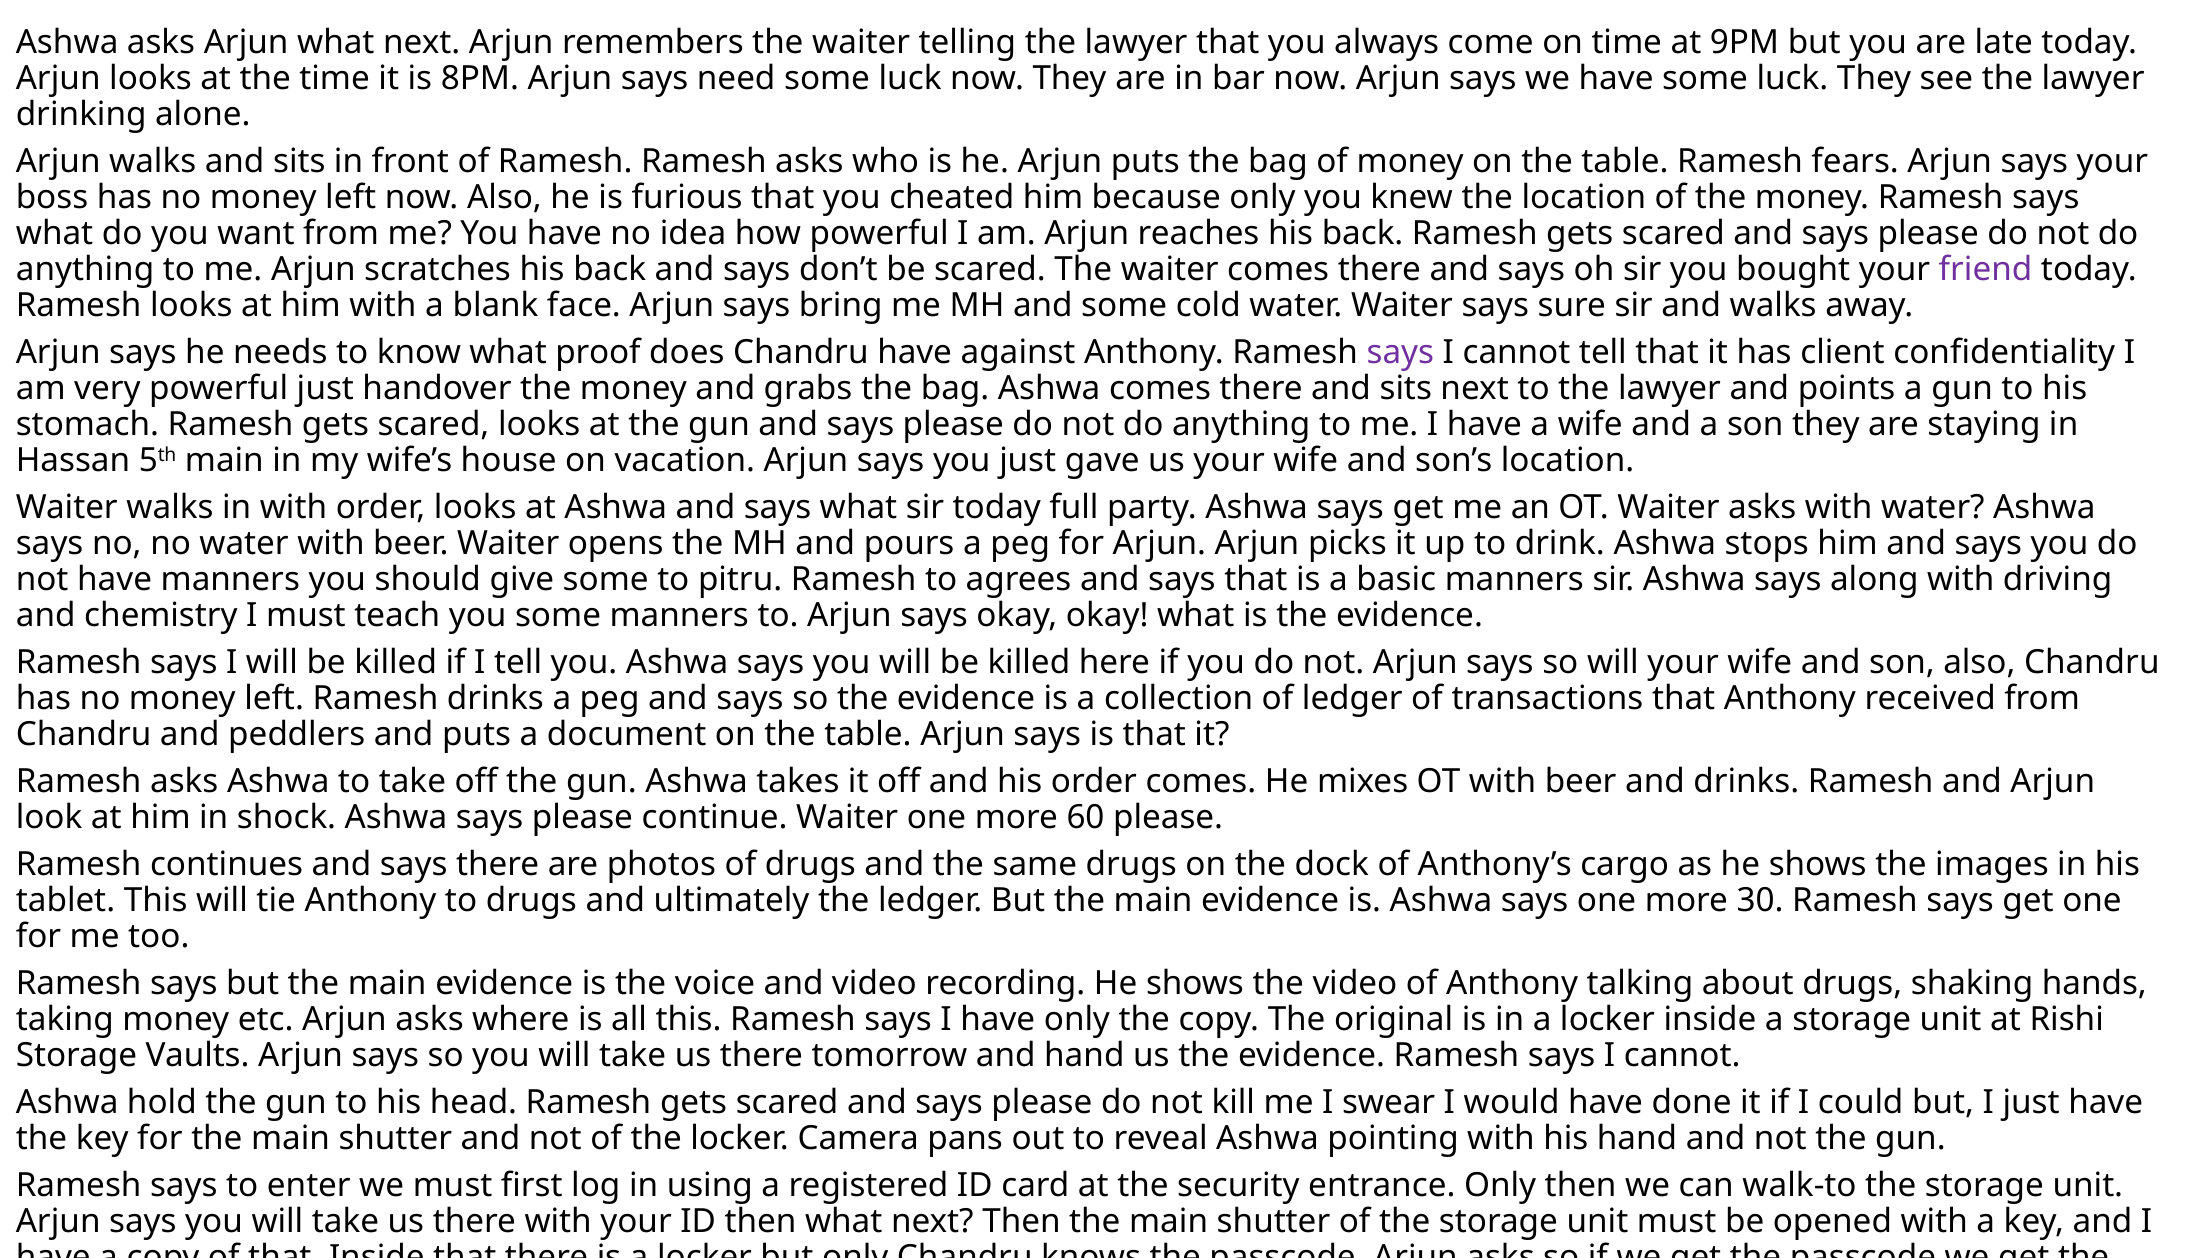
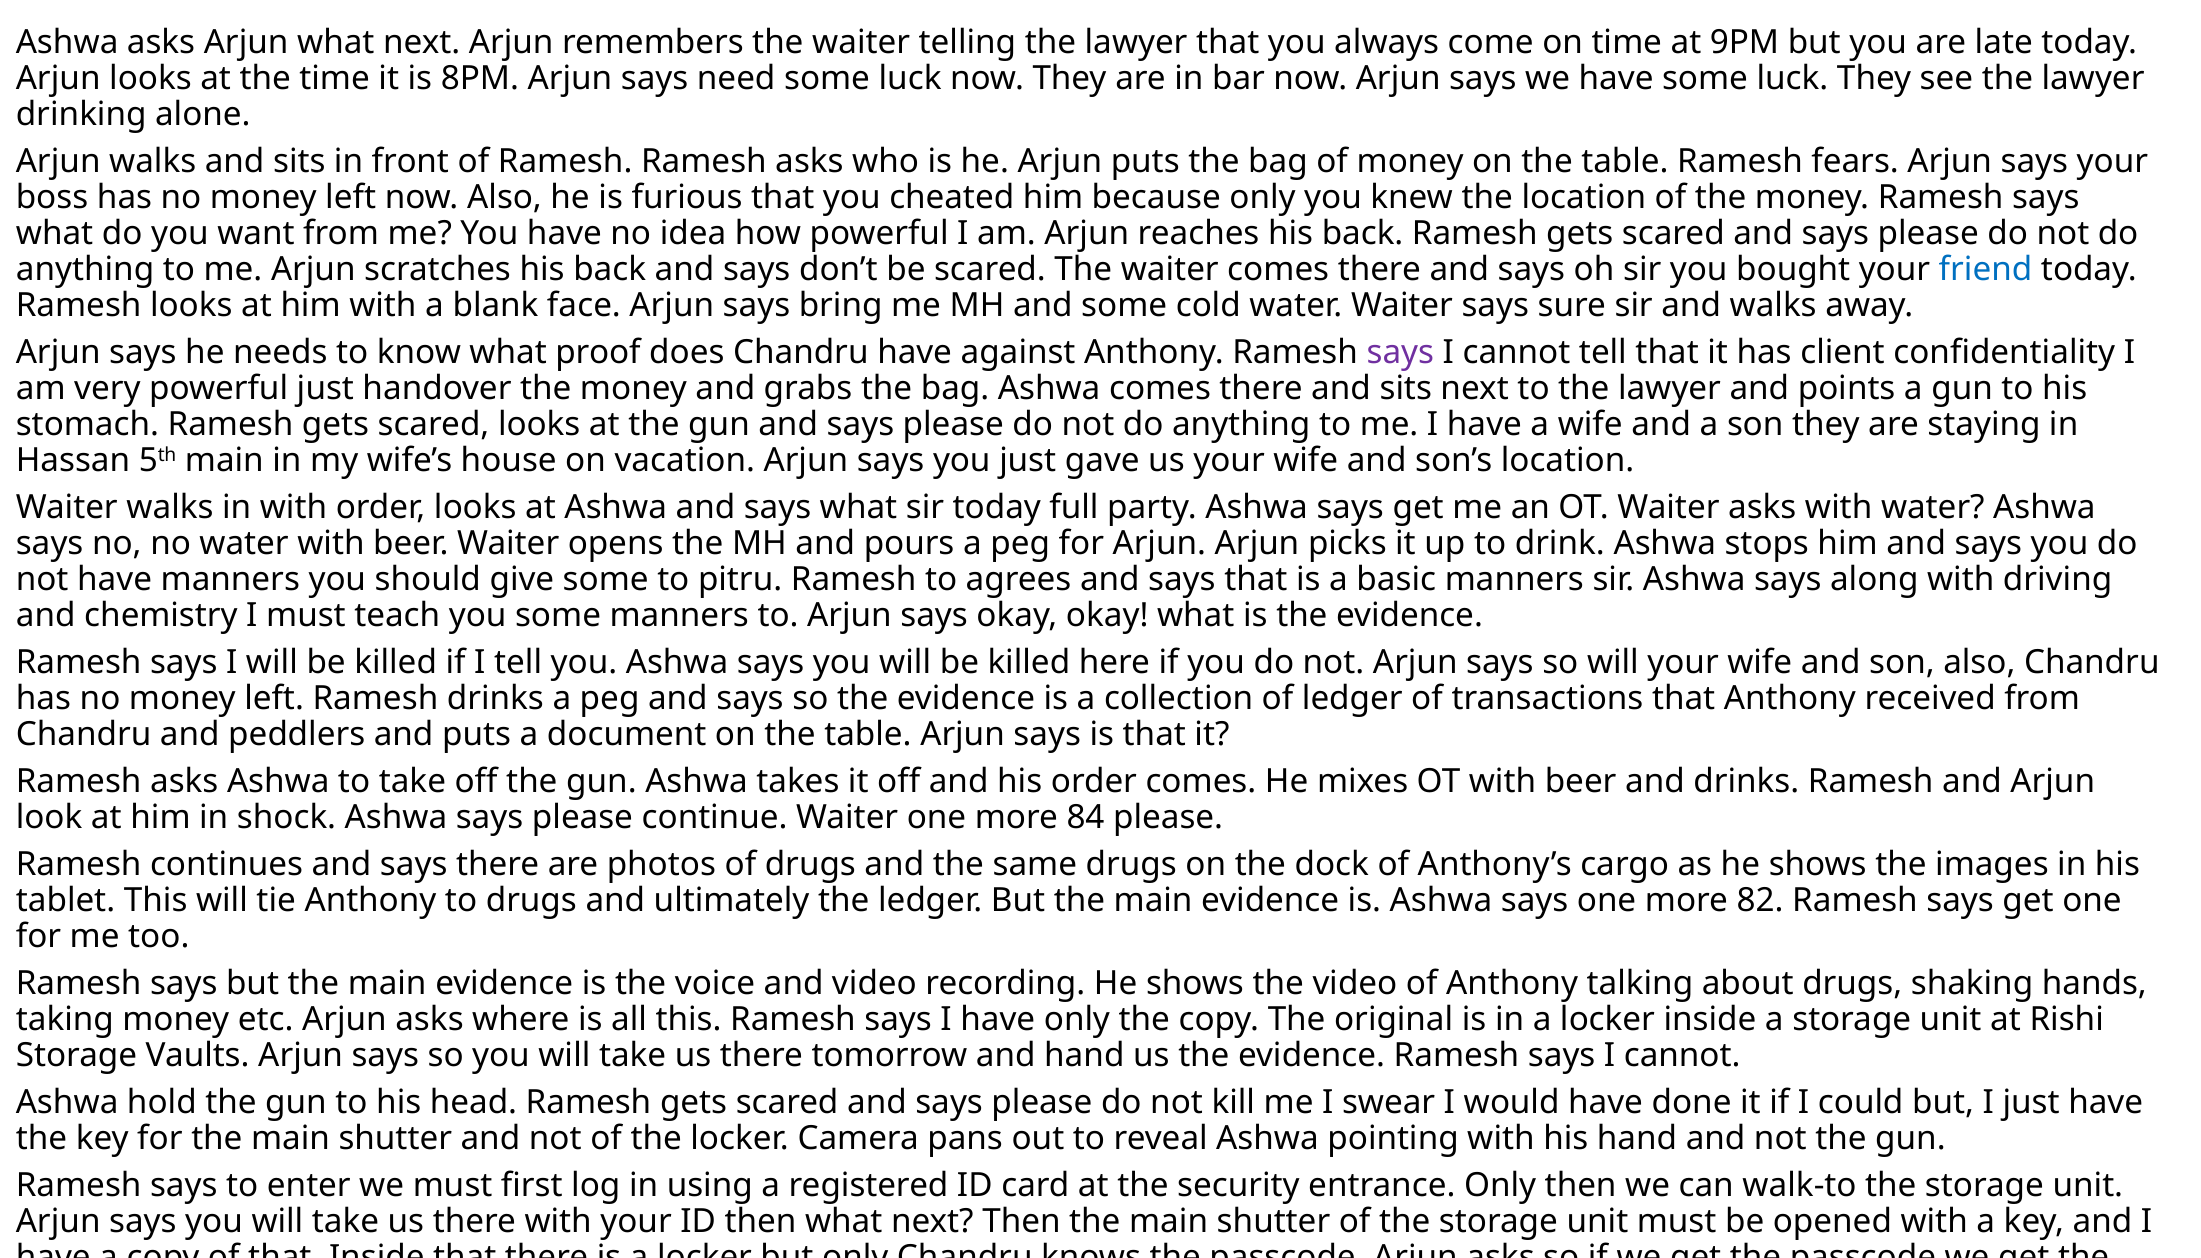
friend colour: purple -> blue (1986, 270)
60: 60 -> 84 (1086, 818)
30: 30 -> 82 (1760, 901)
